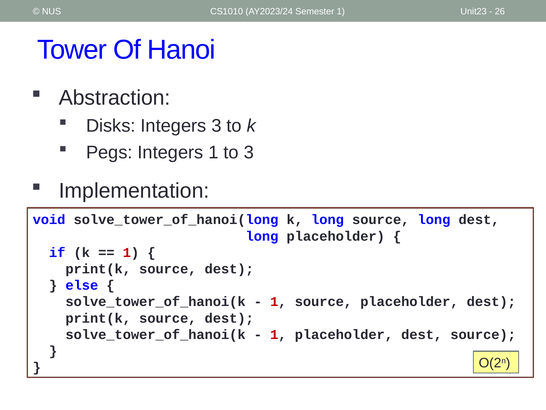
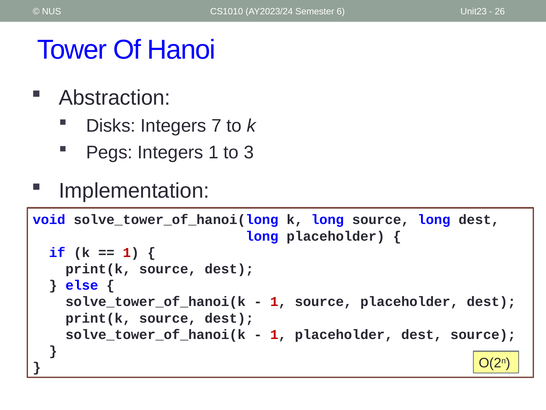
Semester 1: 1 -> 6 (341, 12)
Integers 3: 3 -> 7 (216, 126)
